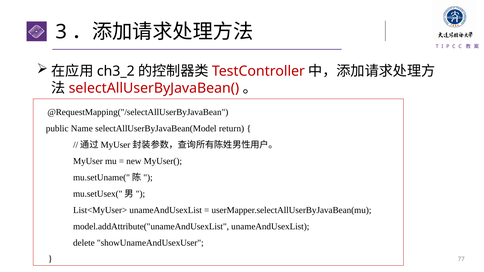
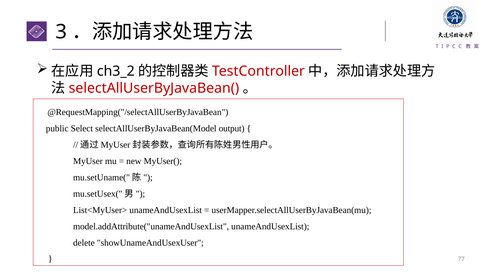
Name: Name -> Select (82, 129)
return: return -> output (232, 129)
